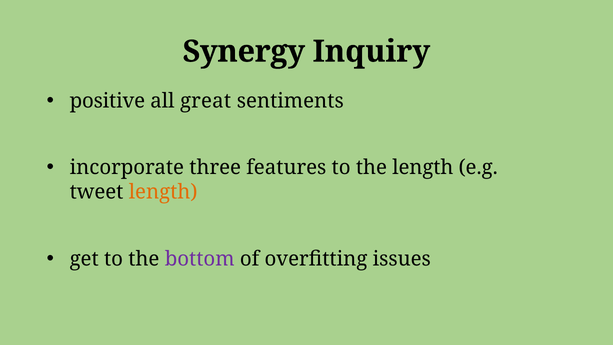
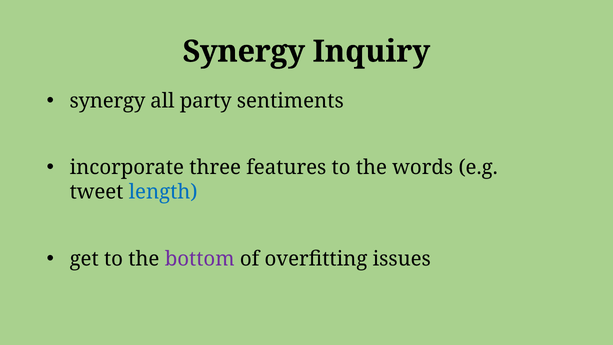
positive: positive -> synergy (107, 101)
great: great -> party (206, 101)
the length: length -> words (423, 168)
length colour: orange -> blue (163, 192)
